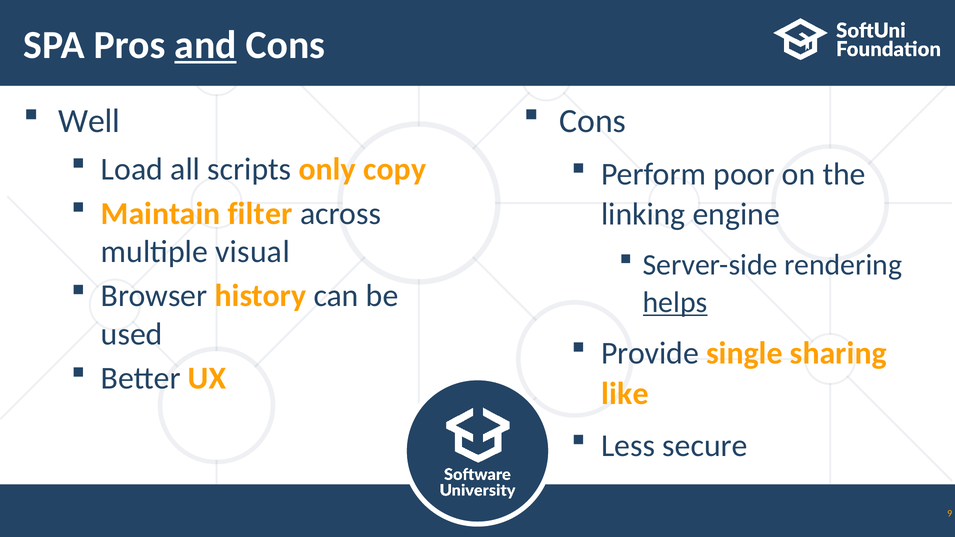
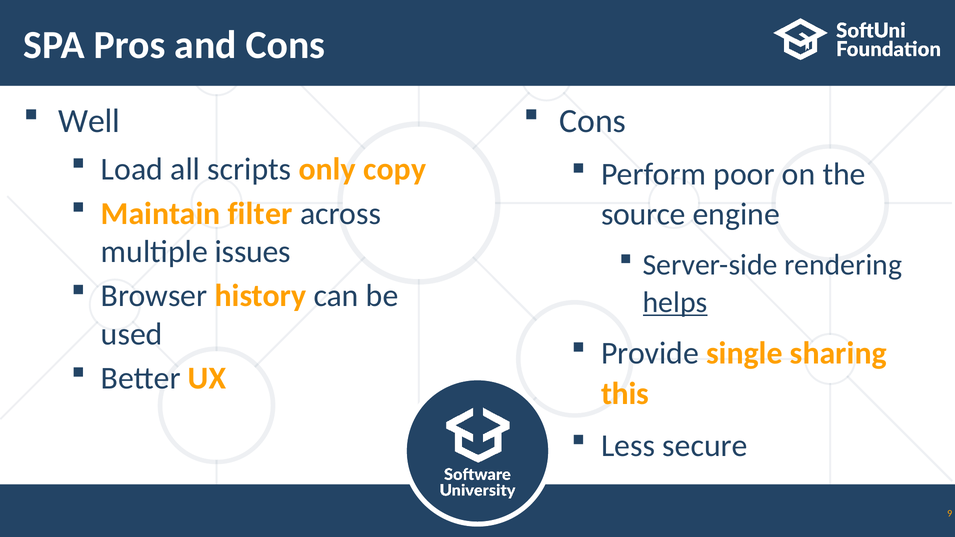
and underline: present -> none (206, 45)
linking: linking -> source (643, 214)
visual: visual -> issues (253, 252)
like: like -> this (625, 394)
